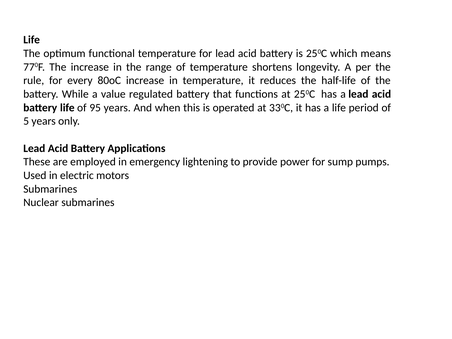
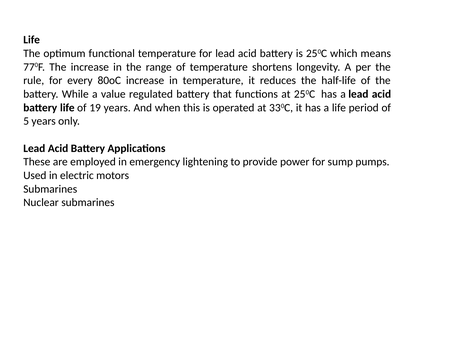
95: 95 -> 19 (95, 108)
